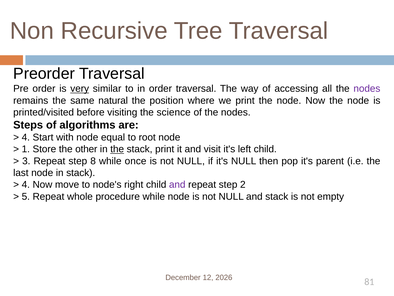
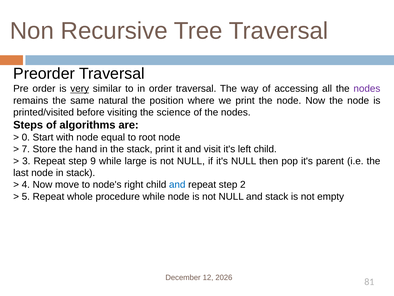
4: 4 -> 0 (26, 137)
1: 1 -> 7 (26, 149)
other: other -> hand (86, 149)
the underline: present -> none (117, 149)
8: 8 -> 9 (93, 161)
once: once -> large (136, 161)
and colour: purple -> blue (177, 184)
